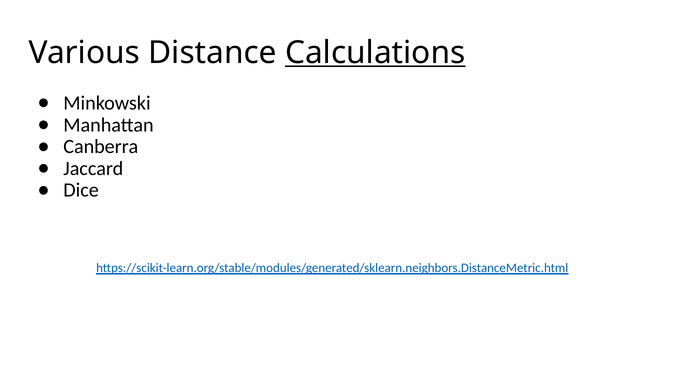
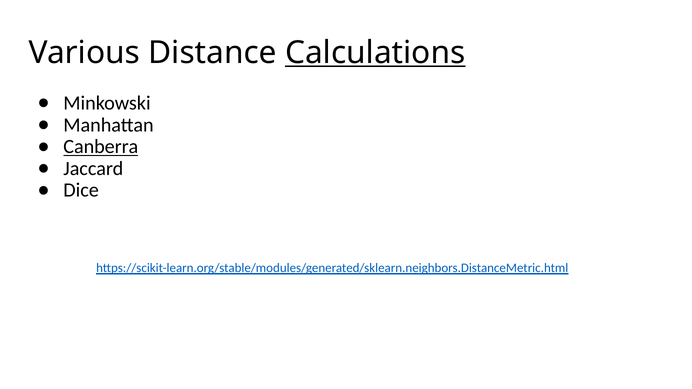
Canberra underline: none -> present (101, 147)
